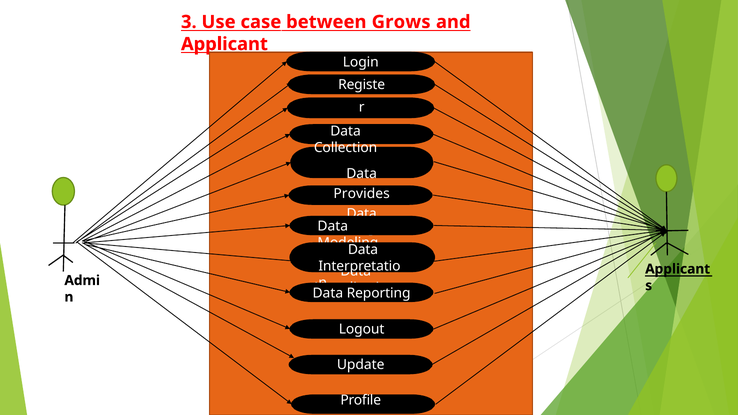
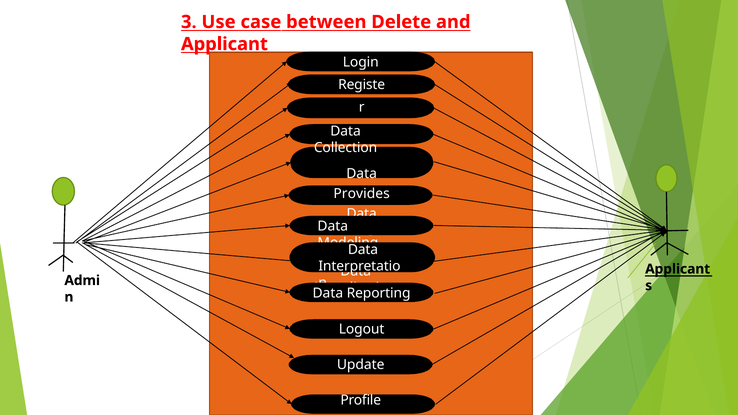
between Grows: Grows -> Delete (401, 22)
